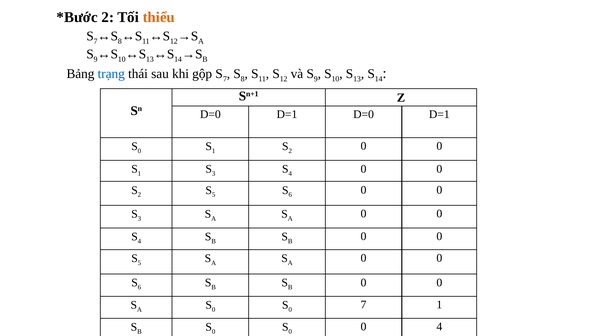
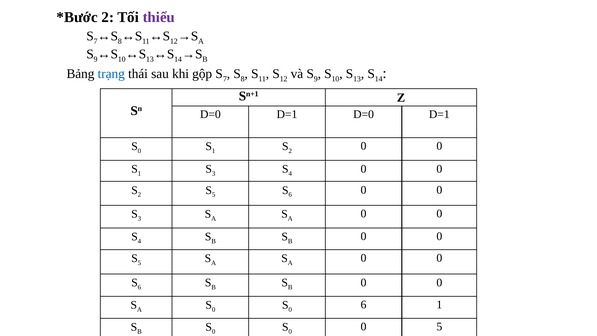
thiểu colour: orange -> purple (159, 17)
0 7: 7 -> 6 (364, 304)
0 4: 4 -> 5 (439, 327)
